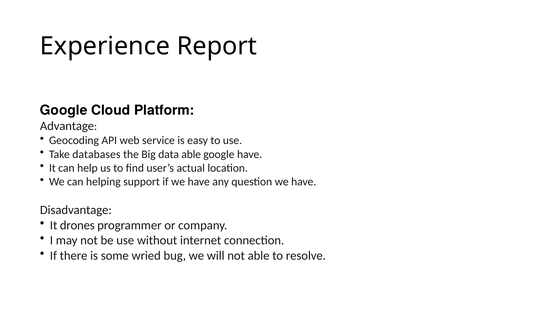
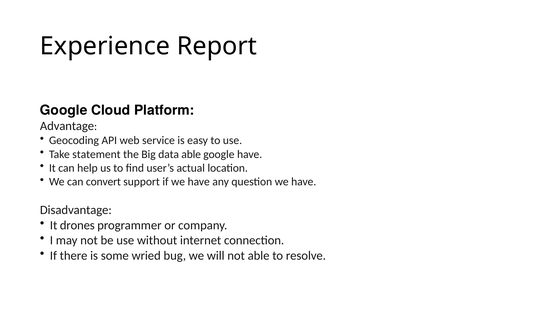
databases: databases -> statement (96, 154)
helping: helping -> convert (103, 182)
